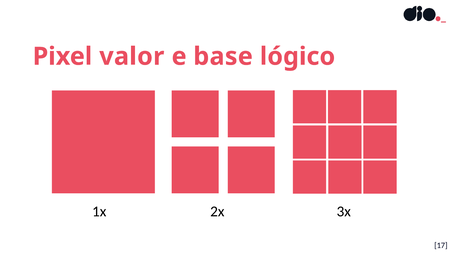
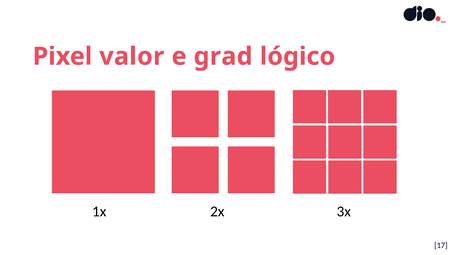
base: base -> grad (223, 57)
